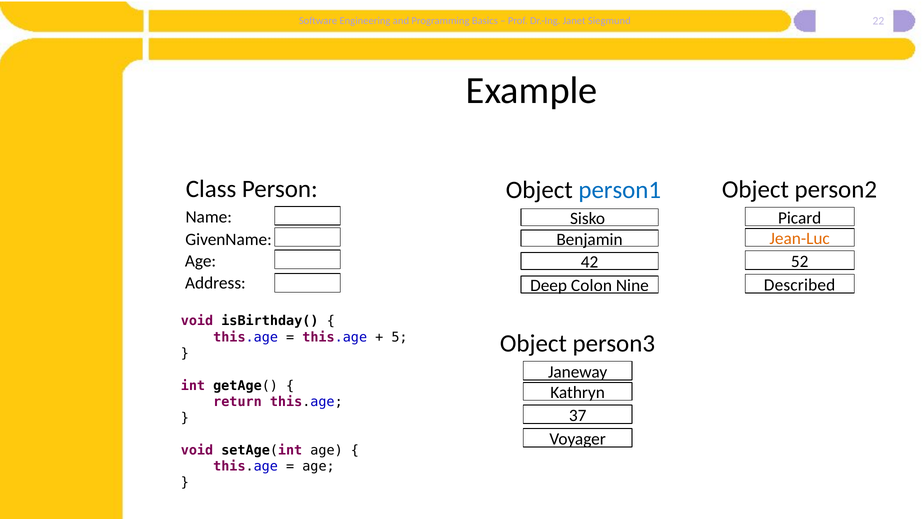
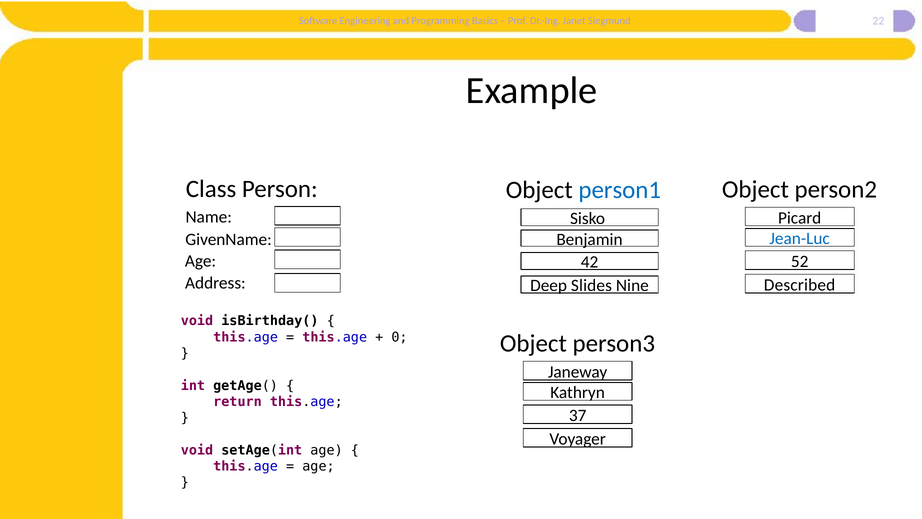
Jean-Luc colour: orange -> blue (800, 238)
Colon: Colon -> Slides (591, 285)
5: 5 -> 0 (399, 337)
